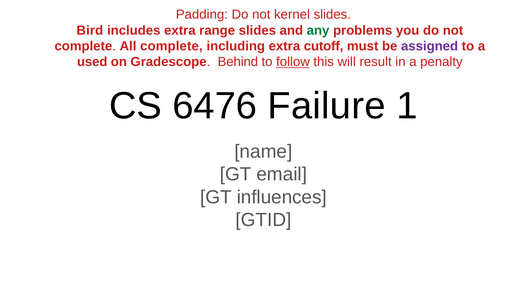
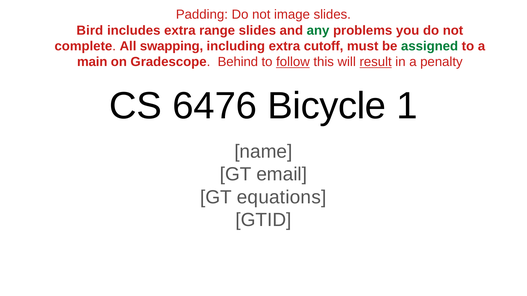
kernel: kernel -> image (292, 15)
All complete: complete -> swapping (172, 46)
assigned colour: purple -> green (430, 46)
used: used -> main (92, 62)
result underline: none -> present (376, 62)
Failure: Failure -> Bicycle (327, 106)
influences: influences -> equations (282, 197)
